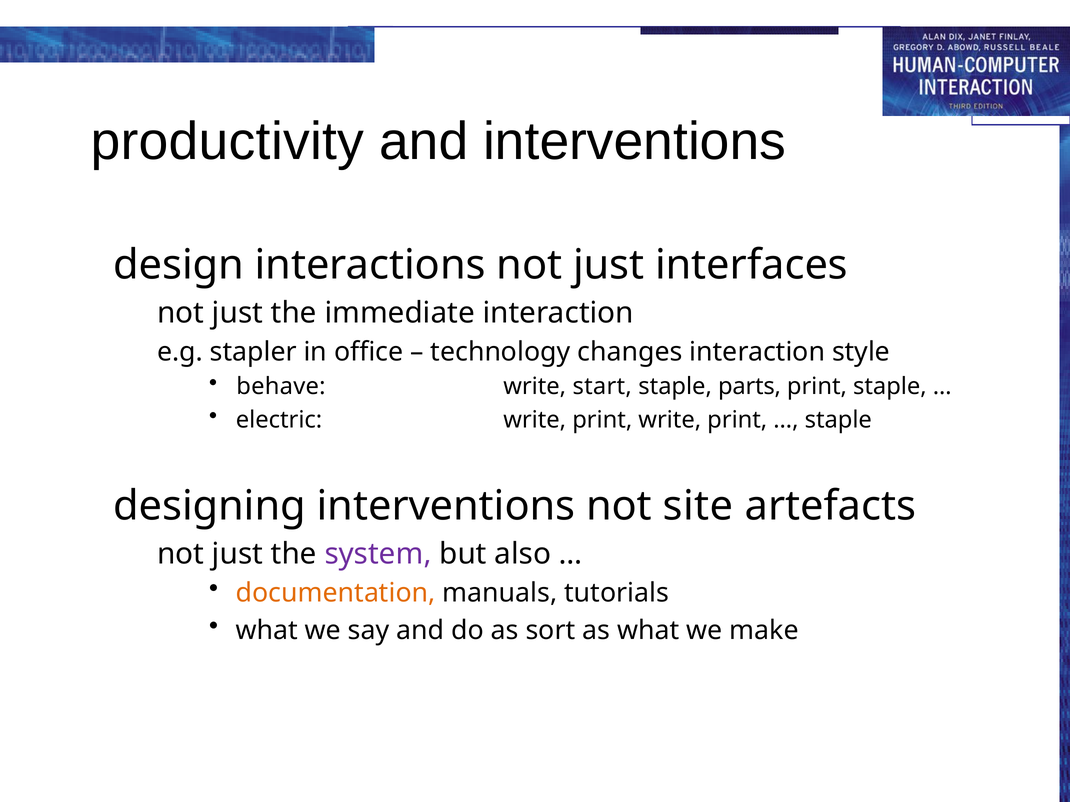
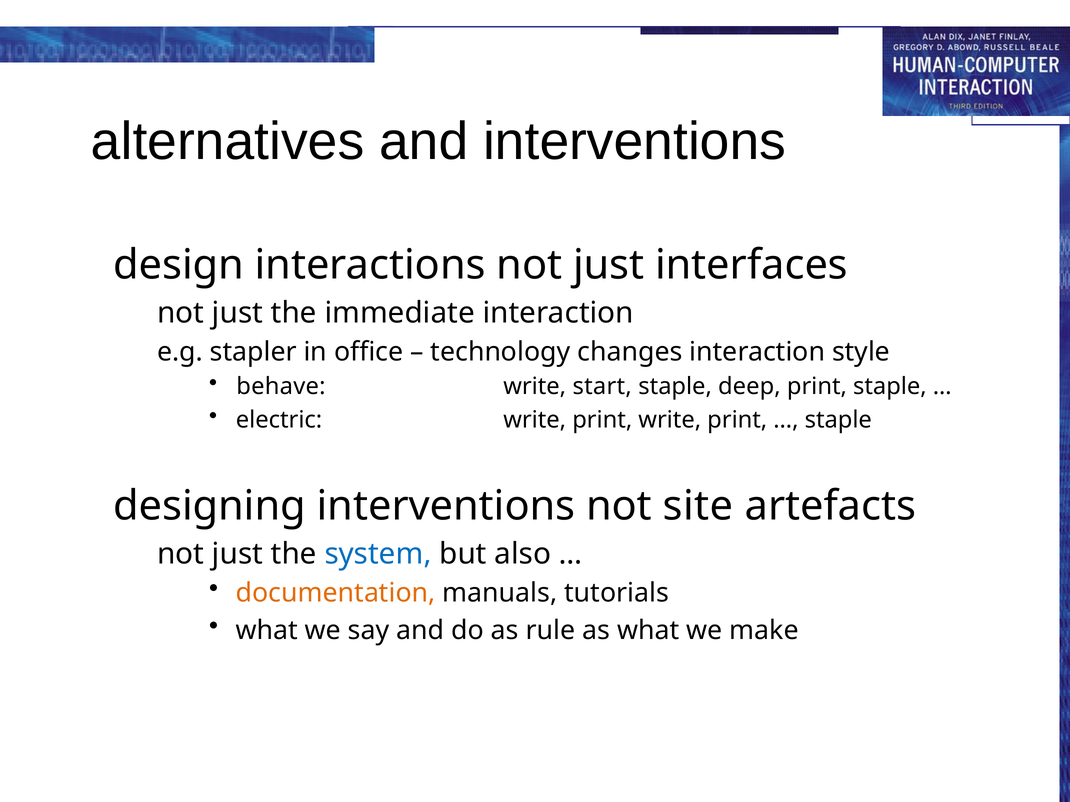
productivity: productivity -> alternatives (228, 142)
parts: parts -> deep (749, 387)
system colour: purple -> blue (378, 554)
sort: sort -> rule (551, 631)
